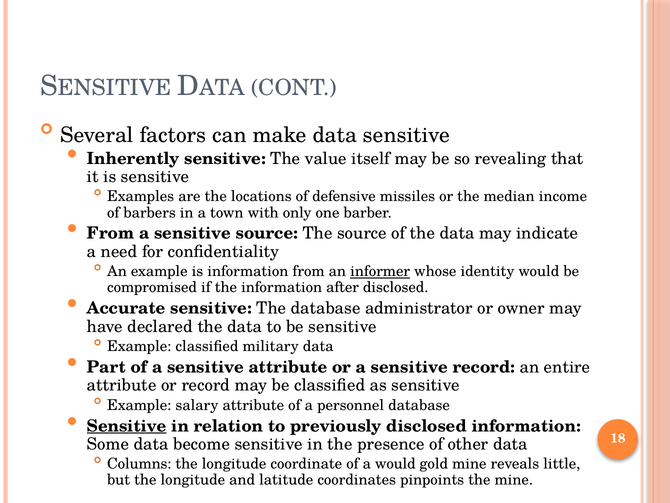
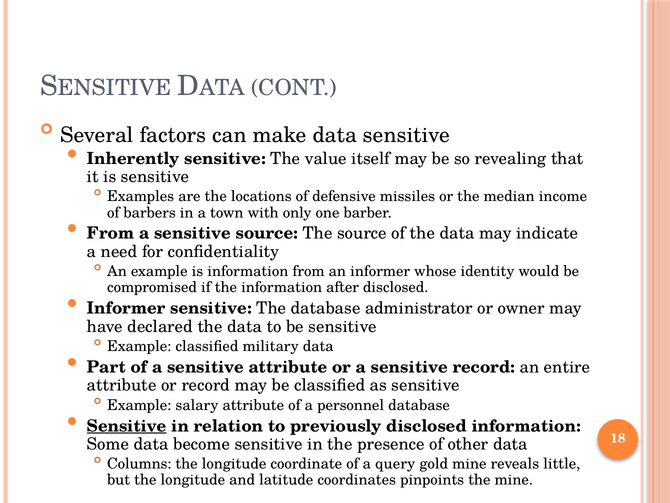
informer underline: present -> none (380, 271)
Accurate: Accurate -> Informer (126, 308)
a would: would -> query (395, 464)
